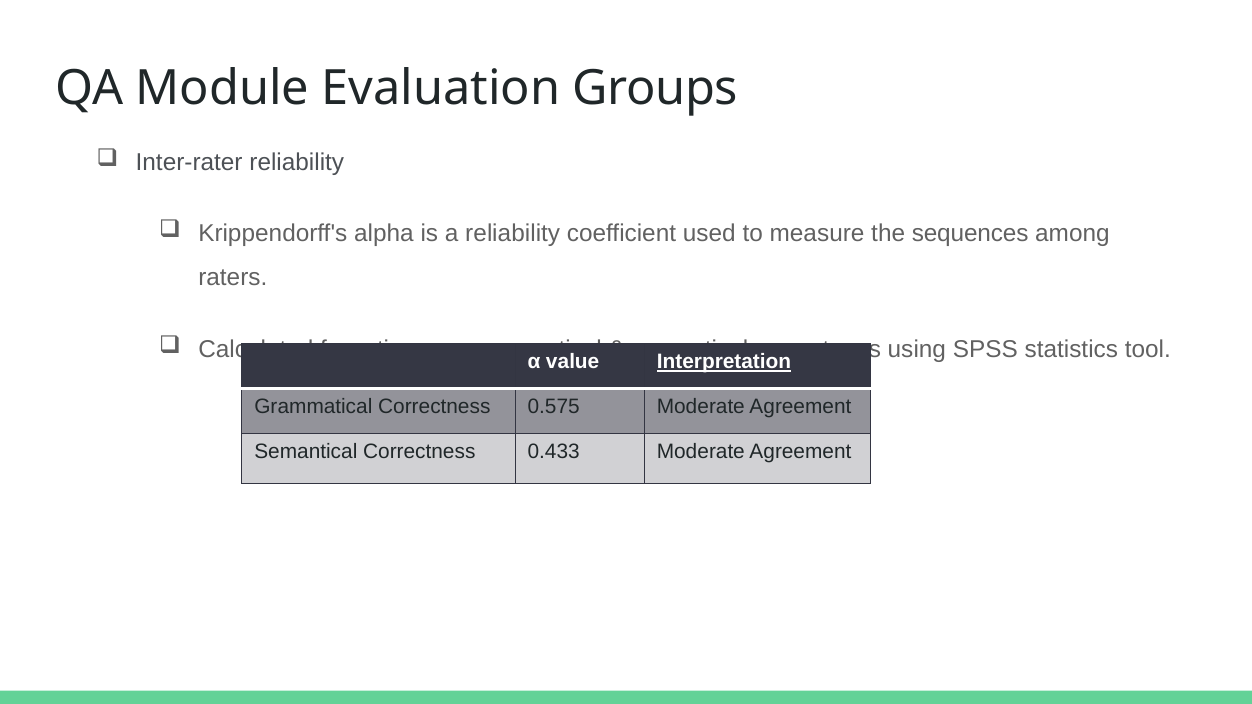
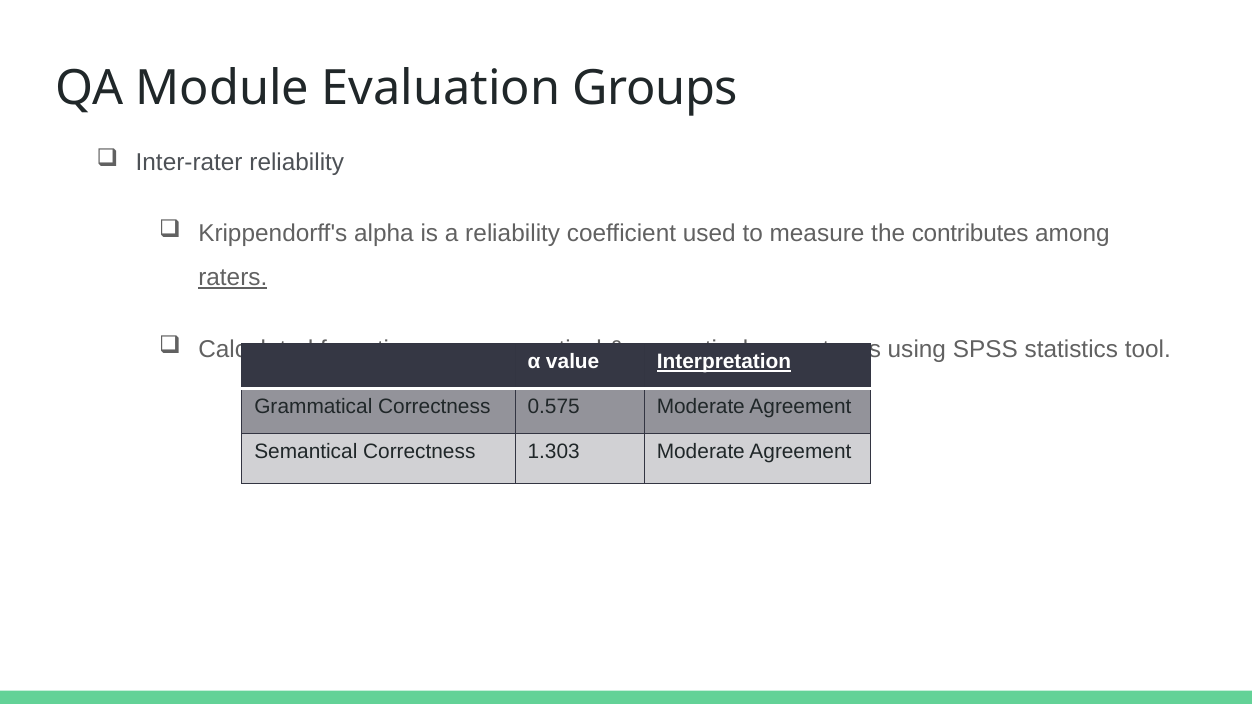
sequences: sequences -> contributes (970, 234)
raters underline: none -> present (233, 278)
0.433: 0.433 -> 1.303 (554, 452)
